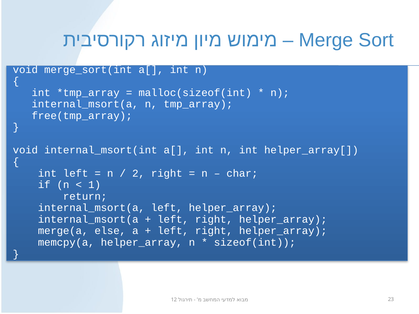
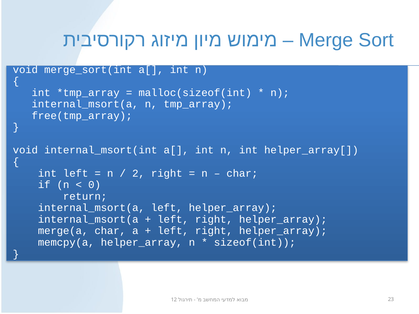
1: 1 -> 0 (95, 185)
merge(a else: else -> char (110, 231)
